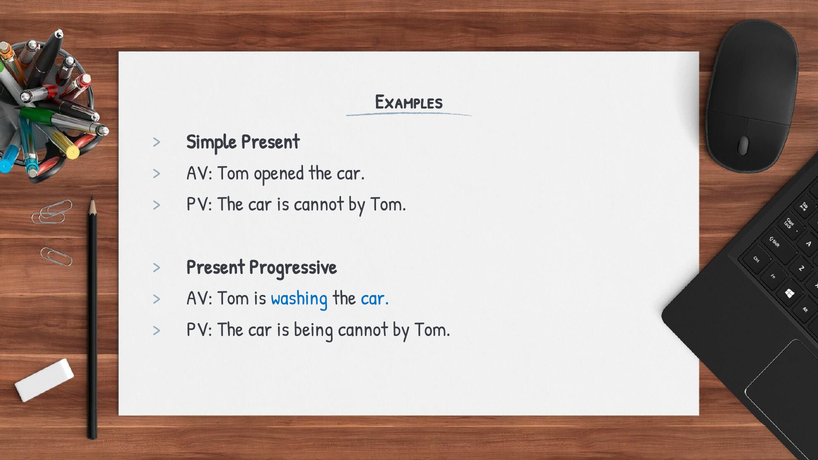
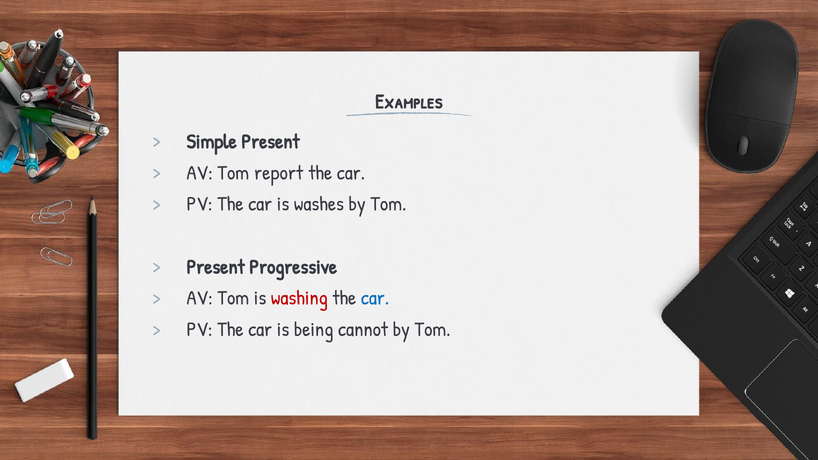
opened: opened -> report (279, 173)
is cannot: cannot -> washes (319, 204)
washing colour: blue -> red (299, 298)
